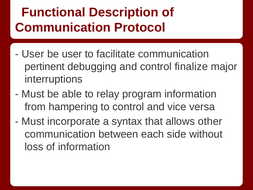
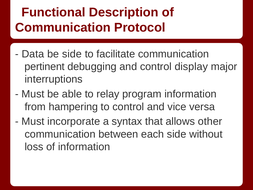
User: User -> Data (33, 54)
be user: user -> side (72, 54)
finalize: finalize -> display (191, 67)
